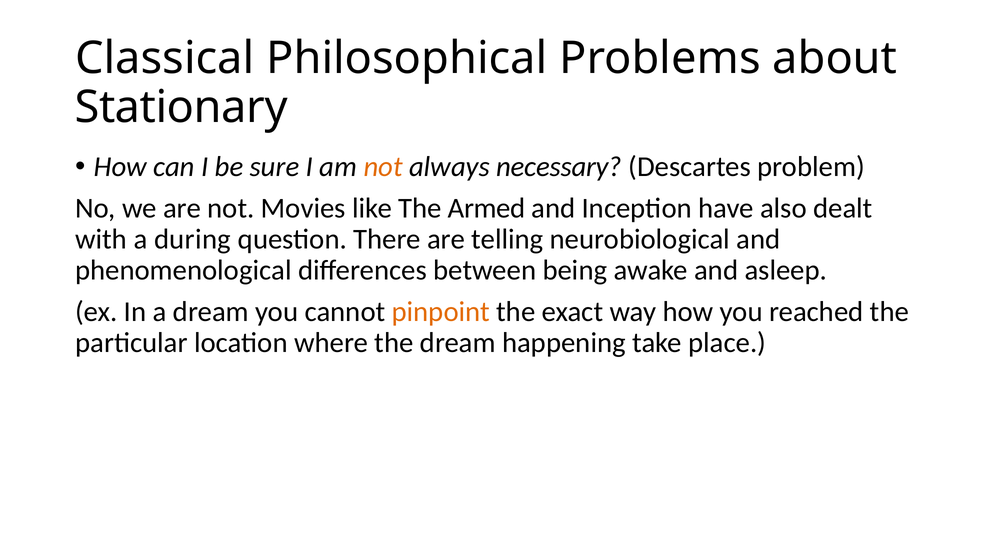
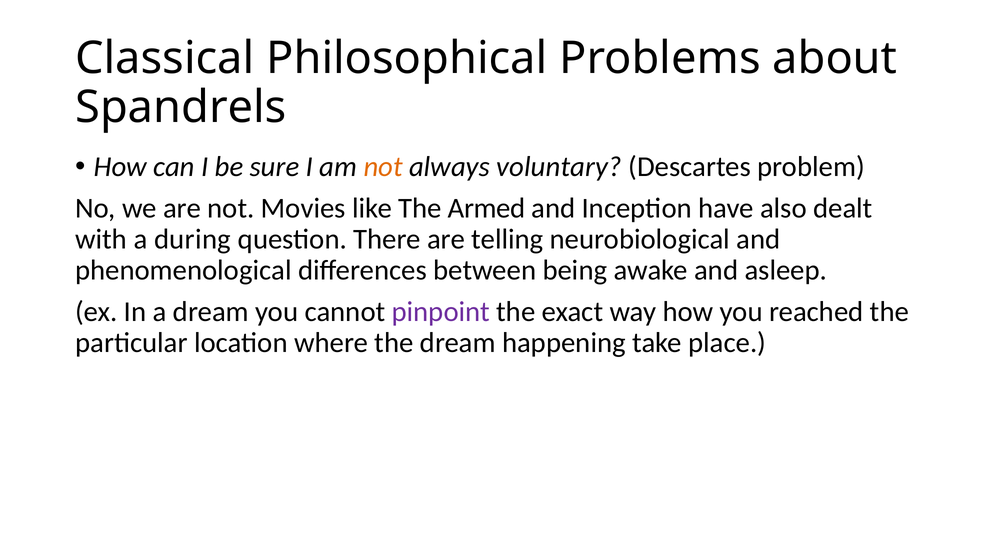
Stationary: Stationary -> Spandrels (181, 107)
necessary: necessary -> voluntary (559, 167)
pinpoint colour: orange -> purple (441, 312)
